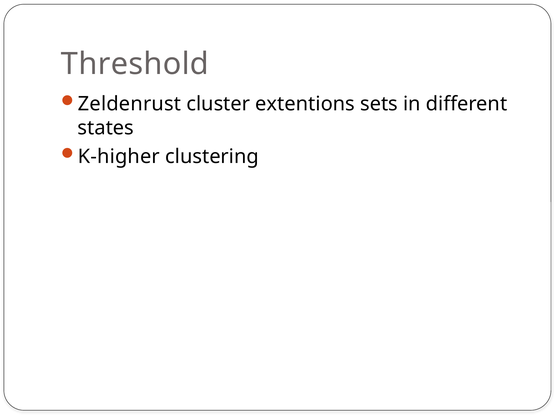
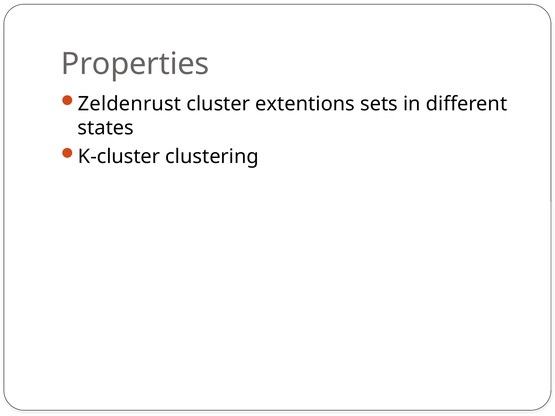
Threshold: Threshold -> Properties (135, 64)
K-higher: K-higher -> K-cluster (119, 157)
